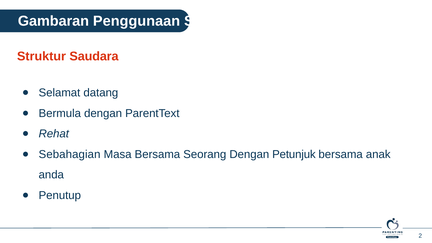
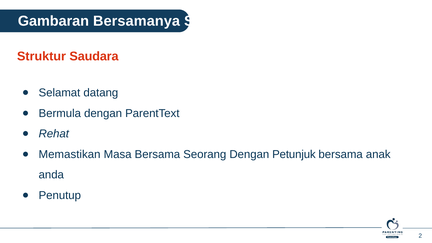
Penggunaan: Penggunaan -> Bersamanya (137, 21)
Sebahagian: Sebahagian -> Memastikan (70, 154)
